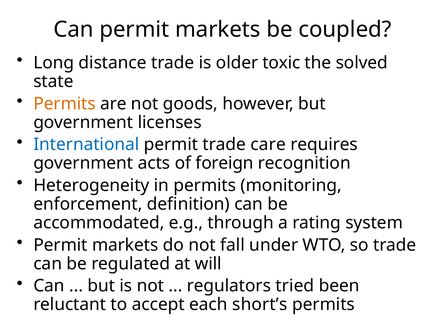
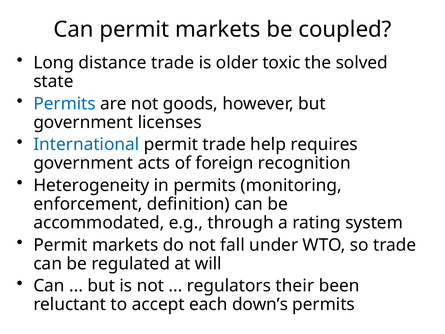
Permits colour: orange -> blue (65, 104)
care: care -> help (268, 144)
tried: tried -> their (295, 286)
short’s: short’s -> down’s (260, 304)
